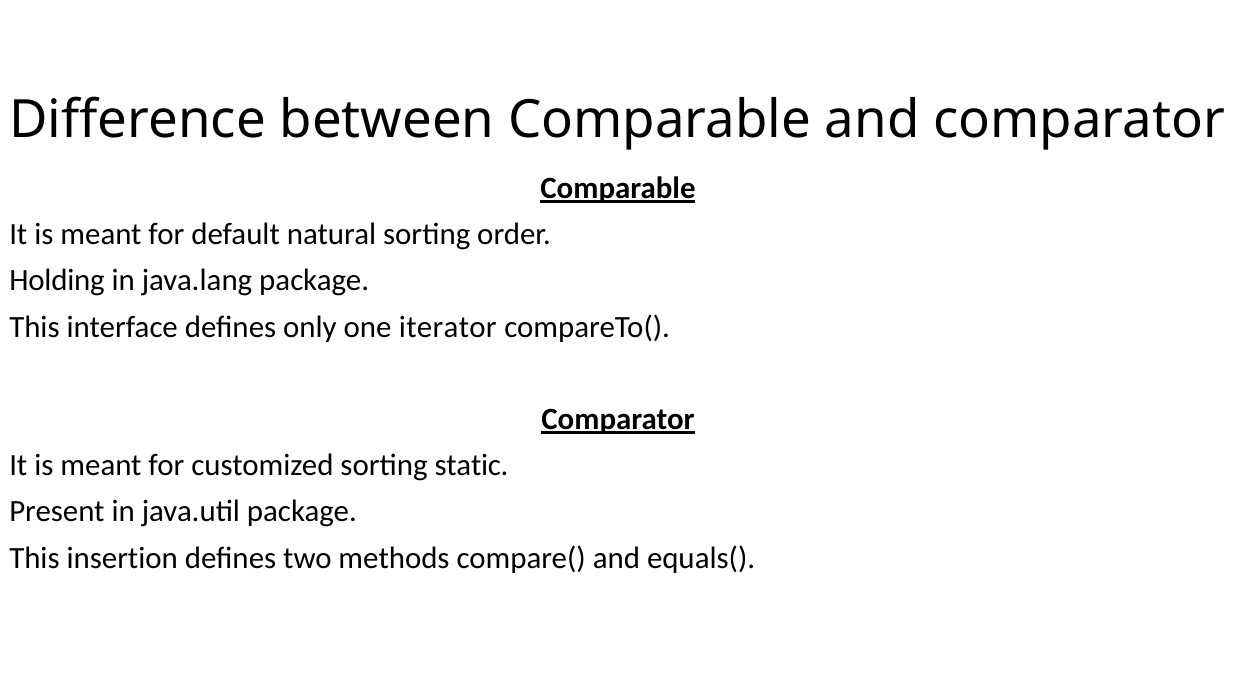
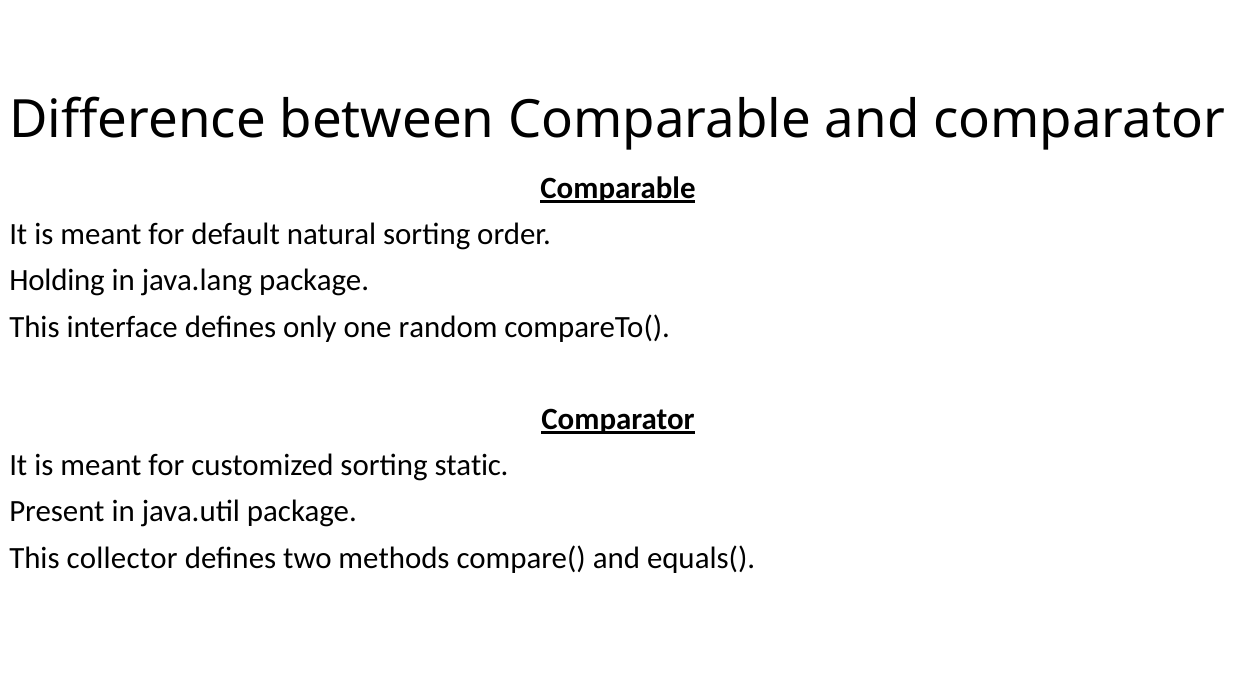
iterator: iterator -> random (448, 327)
insertion: insertion -> collector (122, 558)
